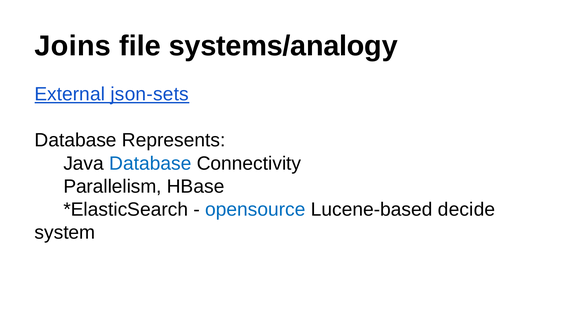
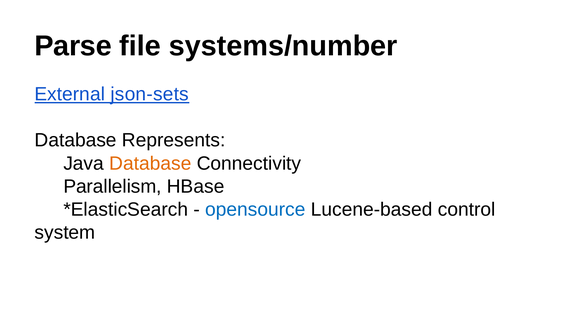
Joins: Joins -> Parse (73, 46)
systems/analogy: systems/analogy -> systems/number (283, 46)
Database colour: blue -> orange (150, 163)
decide: decide -> control (467, 209)
